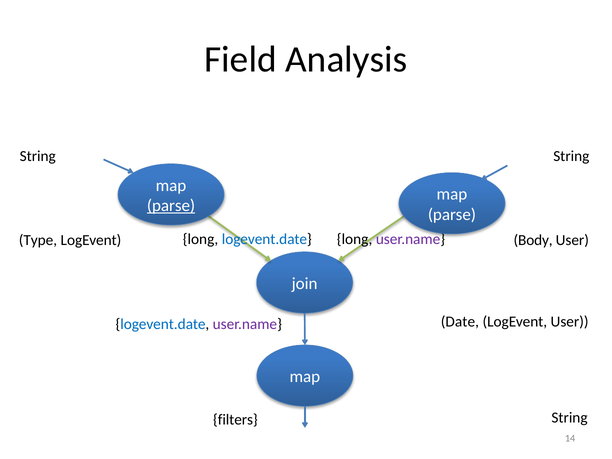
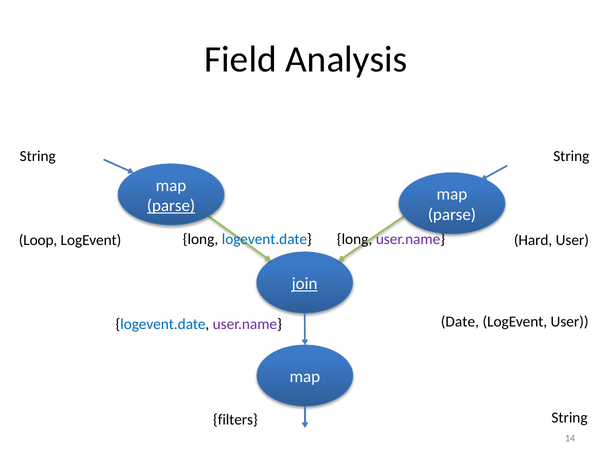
Type: Type -> Loop (38, 240)
Body: Body -> Hard (533, 240)
join underline: none -> present (305, 284)
